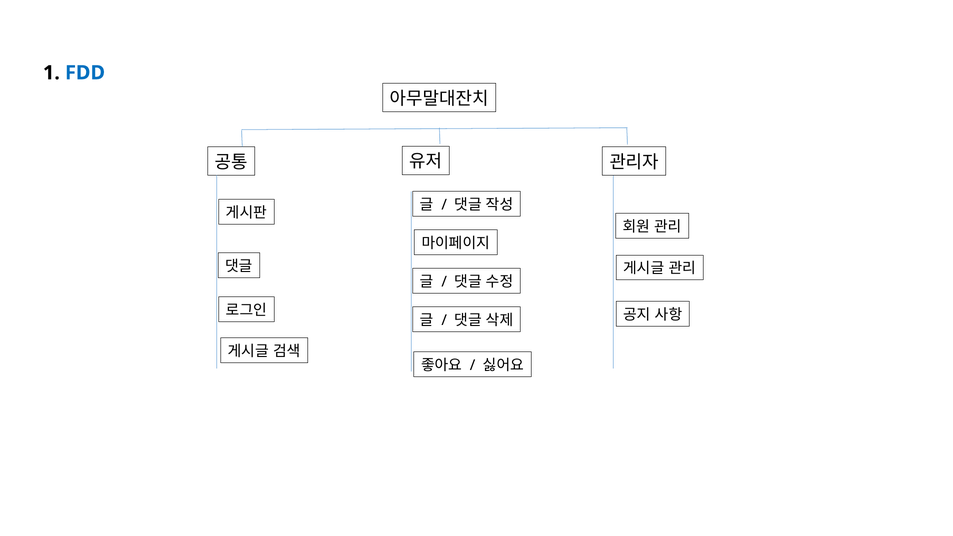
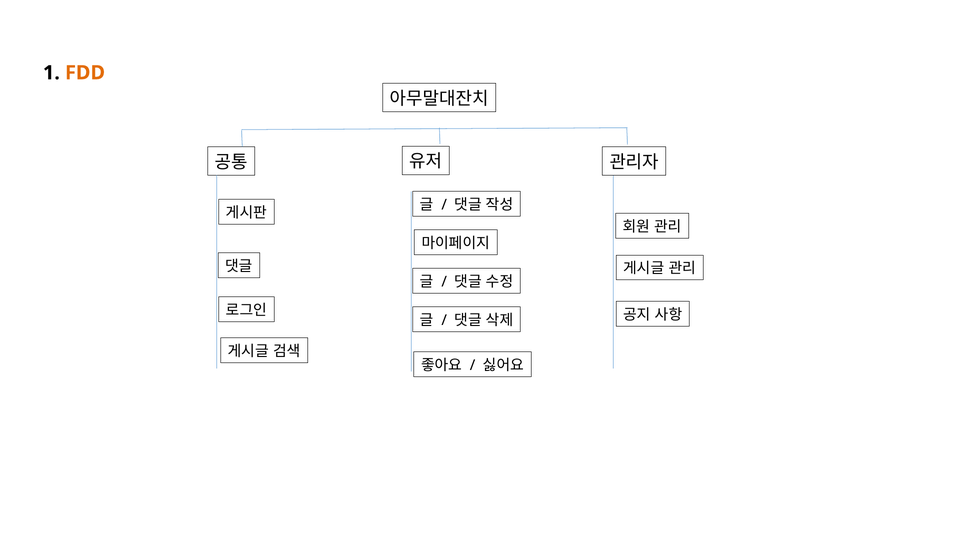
FDD colour: blue -> orange (85, 73)
